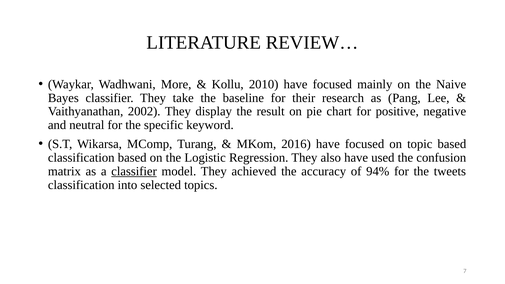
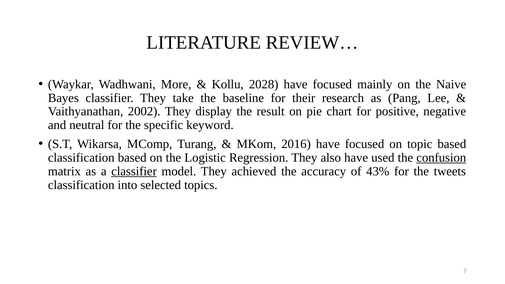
2010: 2010 -> 2028 (264, 84)
confusion underline: none -> present (441, 158)
94%: 94% -> 43% (378, 171)
